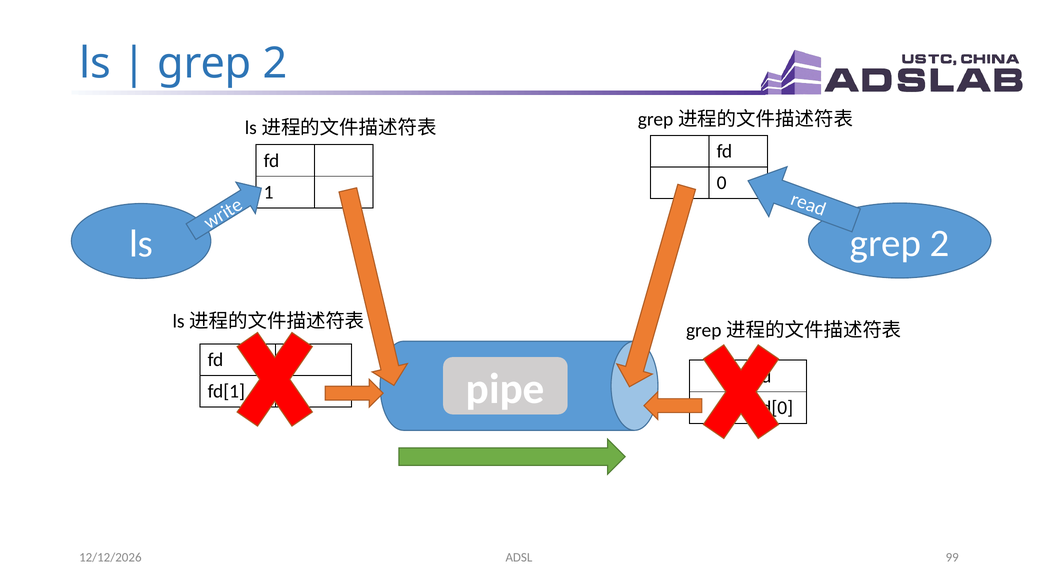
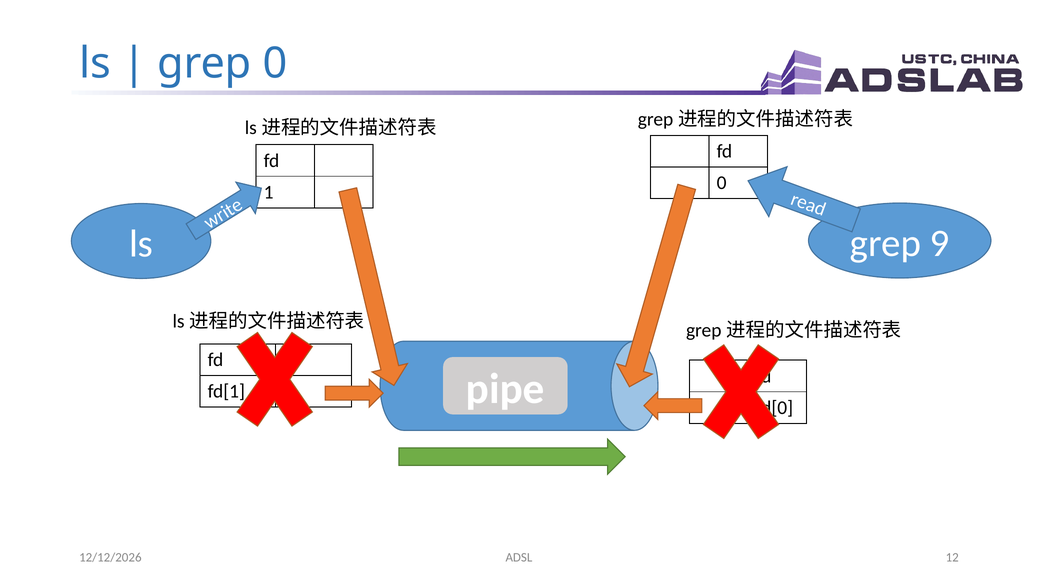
2: 2 -> 0 (275, 64)
ls grep 2: 2 -> 9 (940, 243)
99: 99 -> 12 (952, 557)
